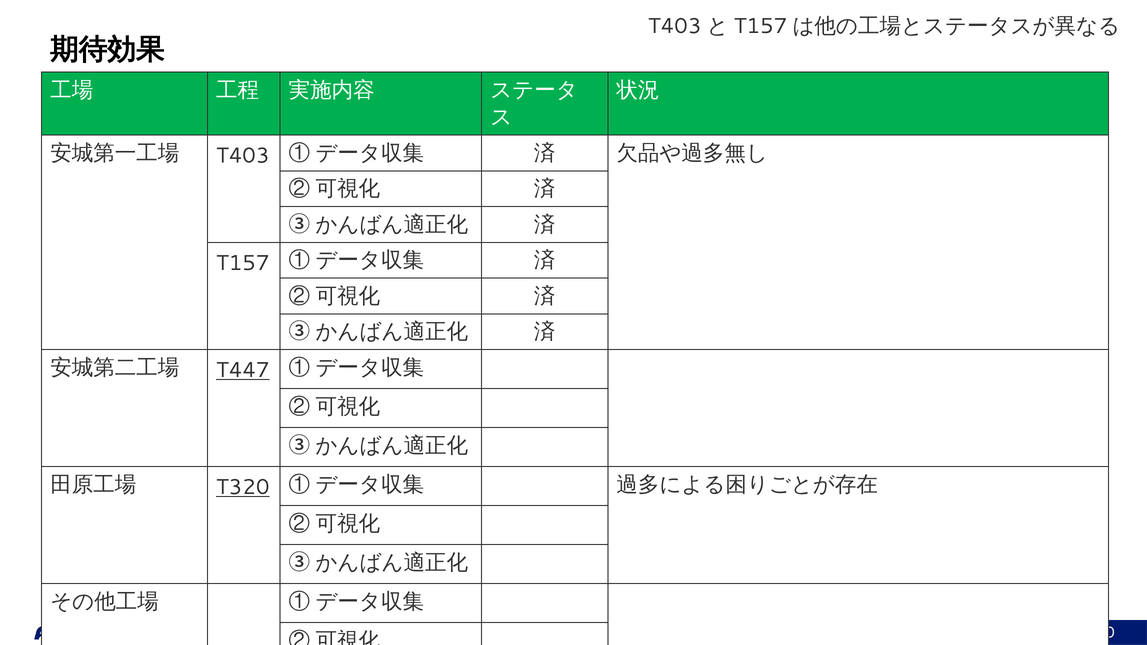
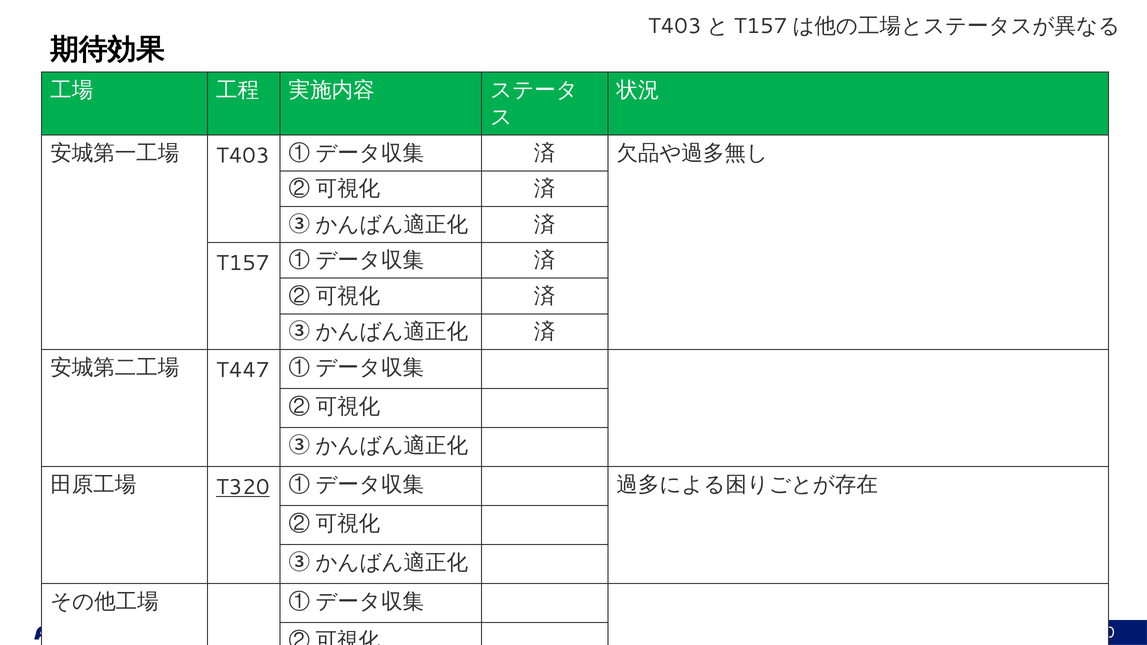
T447 underline: present -> none (243, 370)
